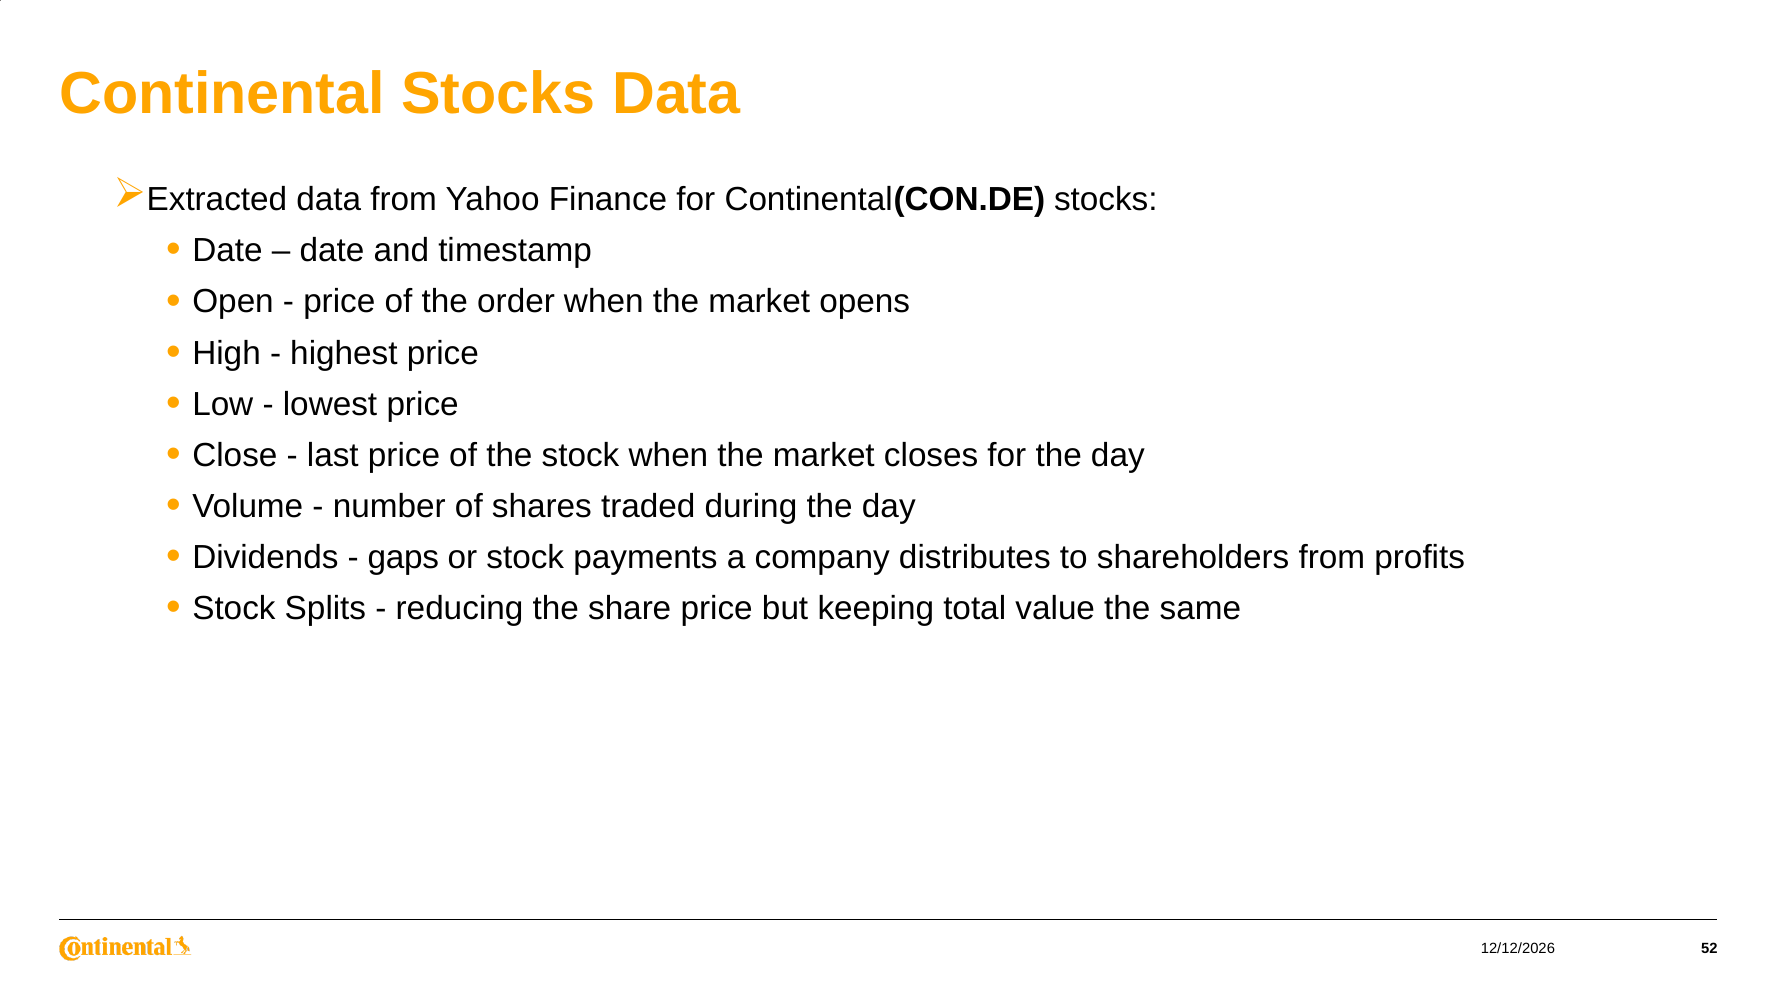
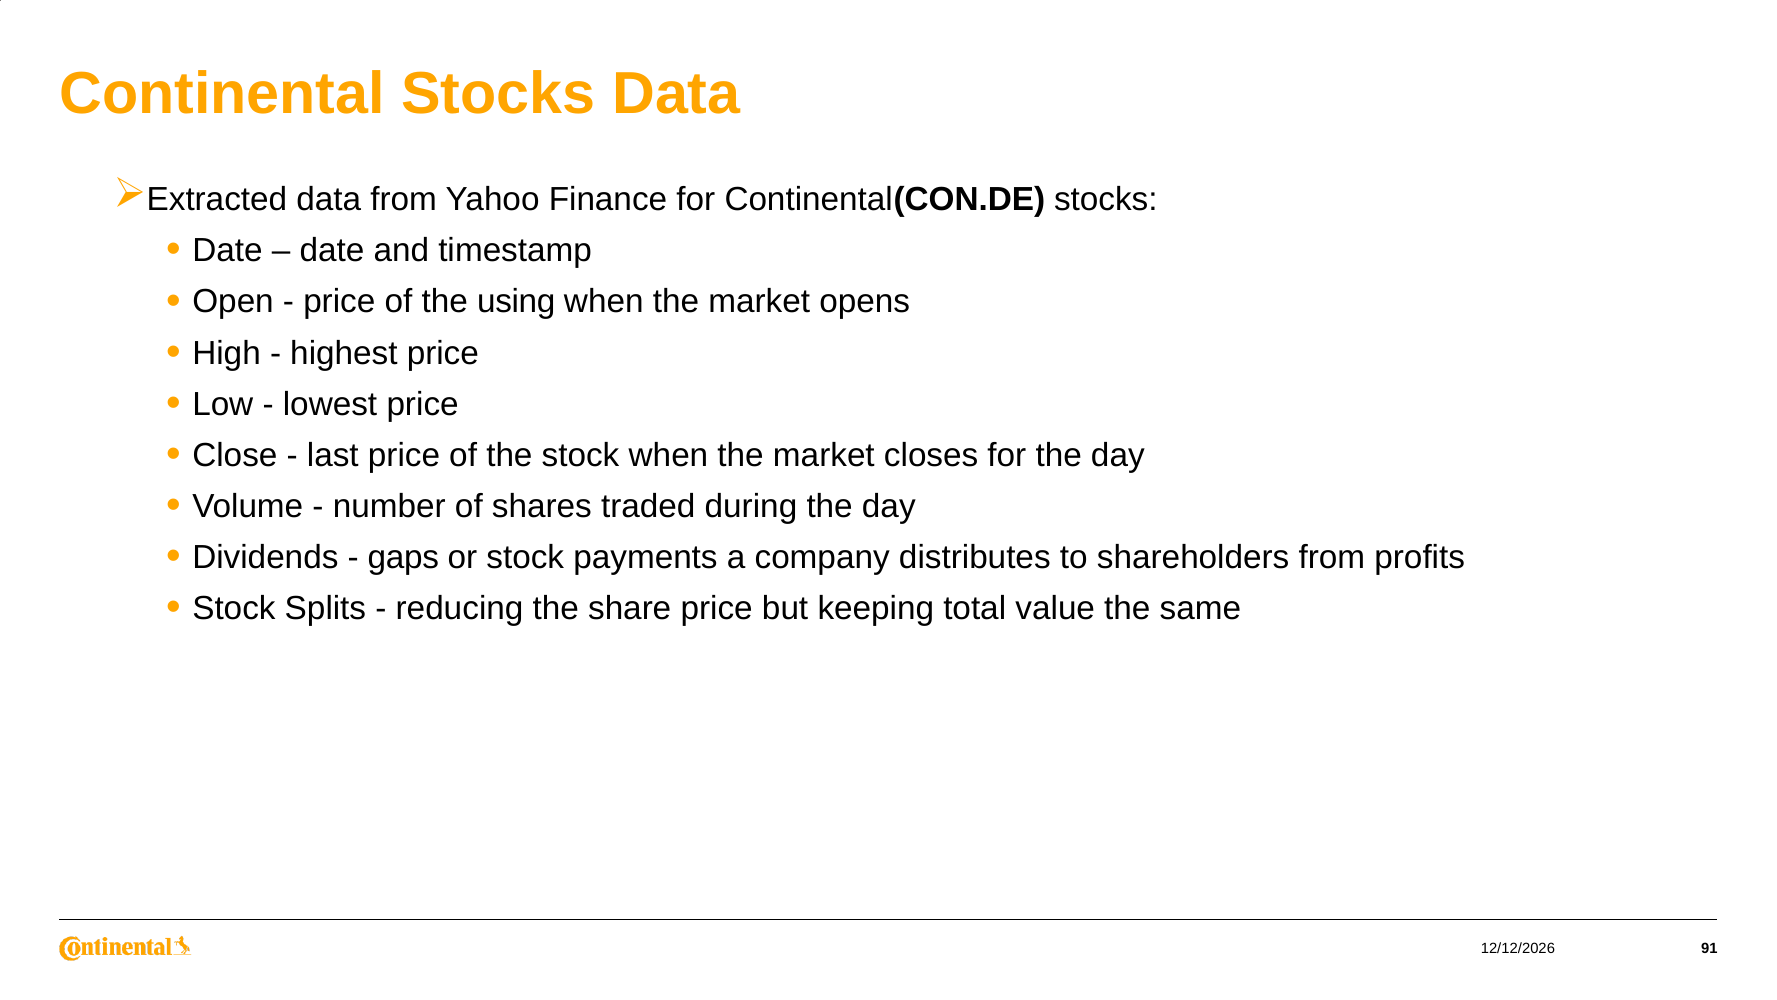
order: order -> using (516, 302)
52: 52 -> 91 (1709, 948)
